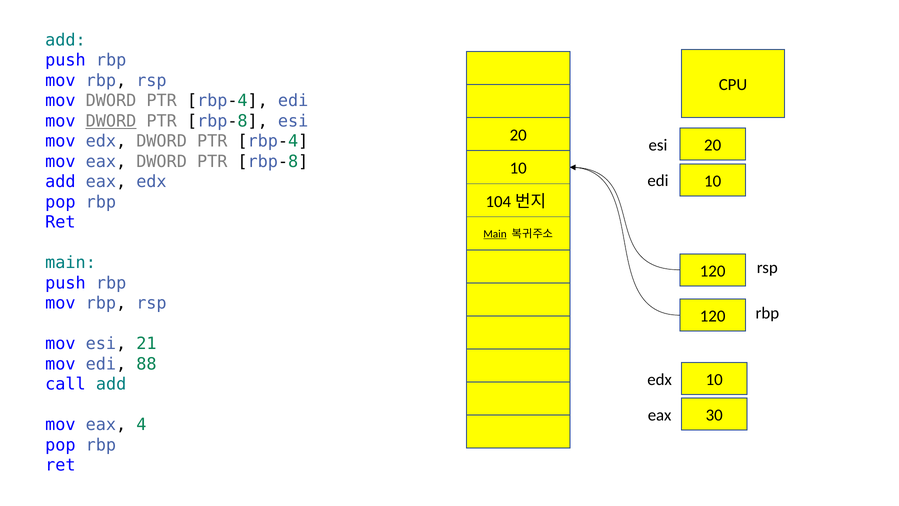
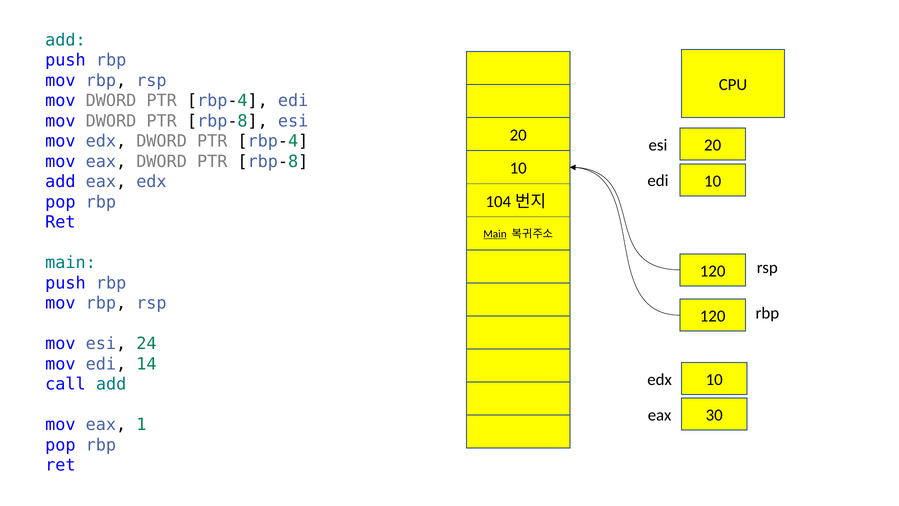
DWORD underline: present -> none (111, 121)
21: 21 -> 24 (146, 344)
88: 88 -> 14 (146, 364)
4: 4 -> 1 (141, 424)
